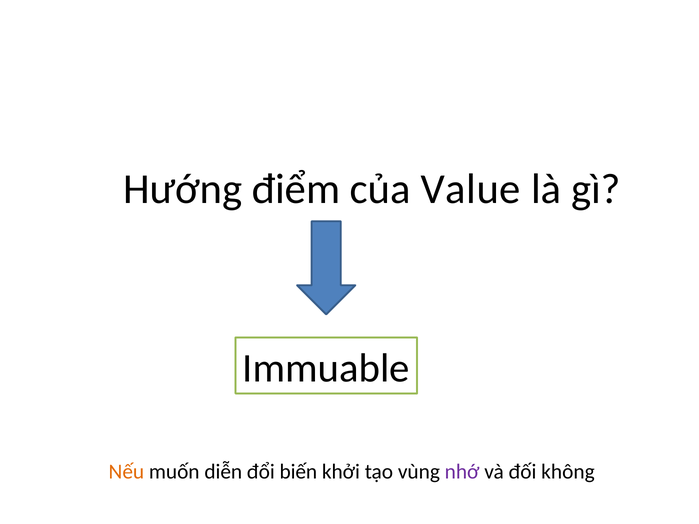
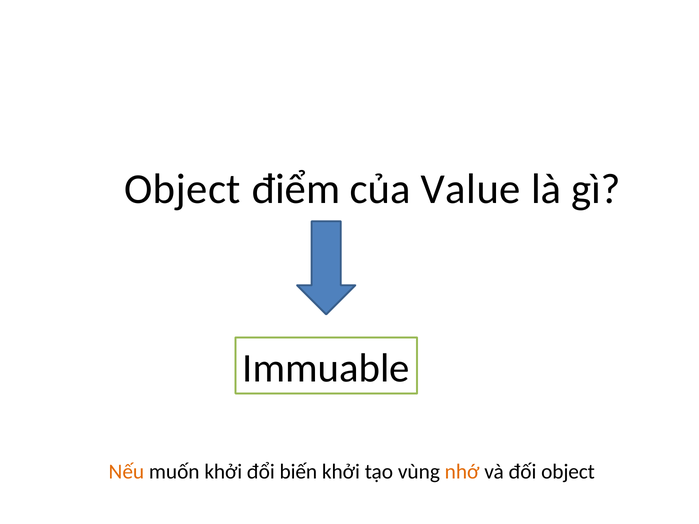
Hướng: Hướng -> Object (182, 189)
muốn diễn: diễn -> khởi (223, 472)
nhớ colour: purple -> orange (462, 472)
đối không: không -> object (568, 472)
